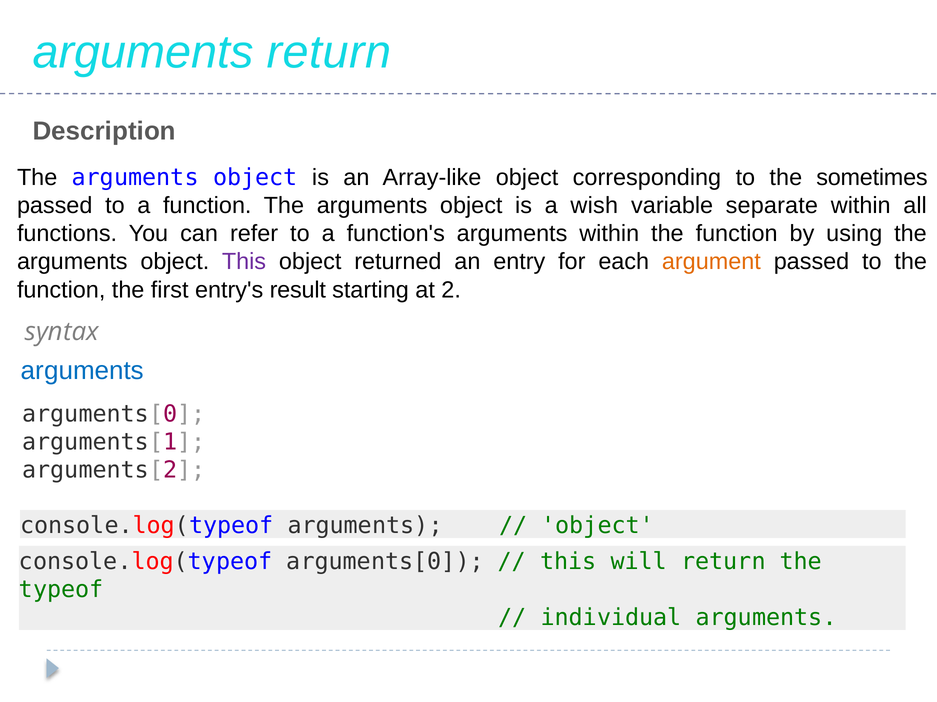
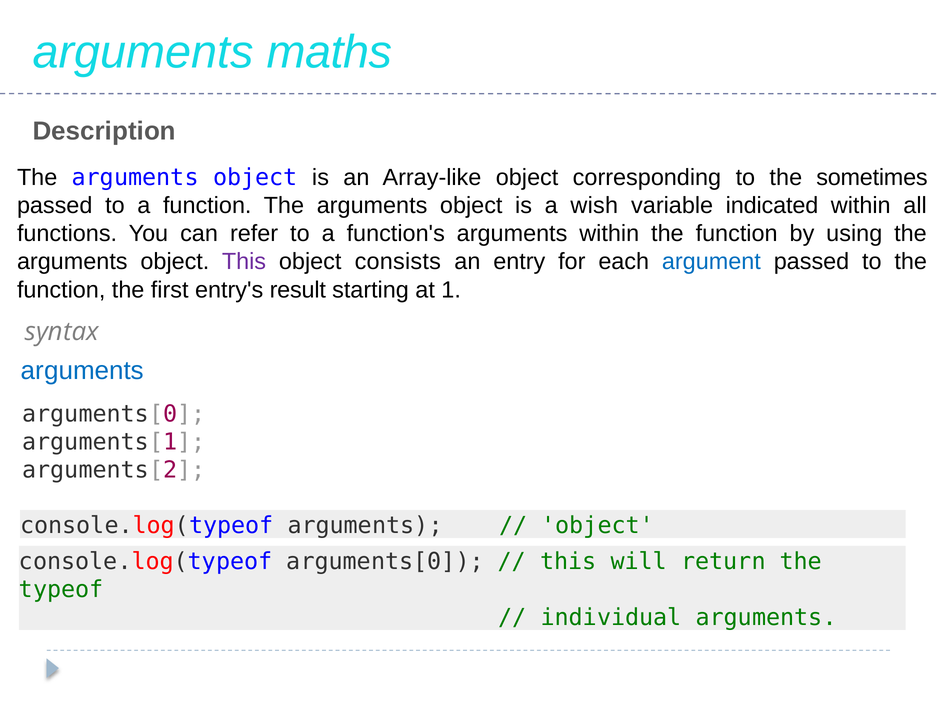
arguments return: return -> maths (329, 52)
separate: separate -> indicated (772, 206)
returned: returned -> consists (398, 262)
argument colour: orange -> blue (711, 262)
2: 2 -> 1 (451, 290)
